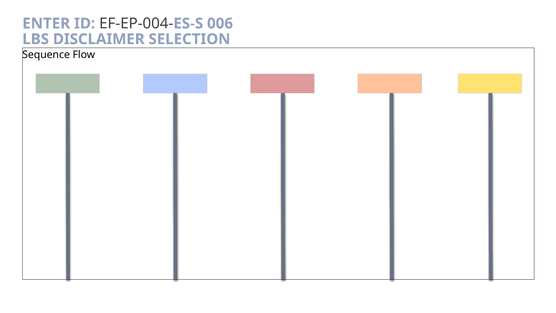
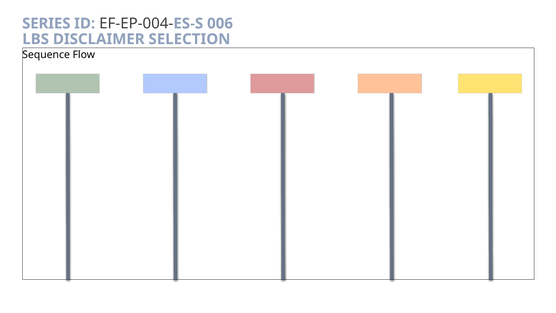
ENTER: ENTER -> SERIES (46, 23)
